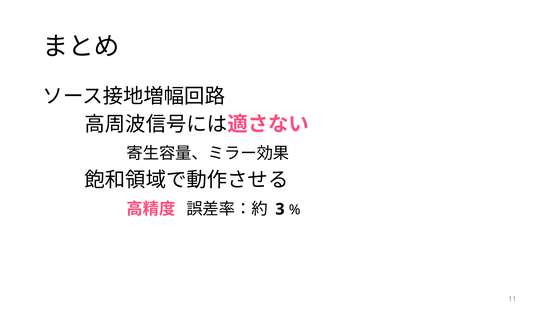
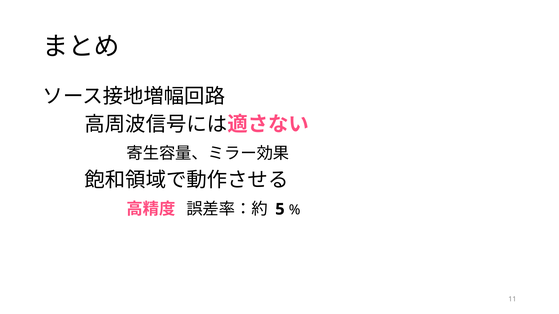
3: 3 -> 5 (280, 209)
